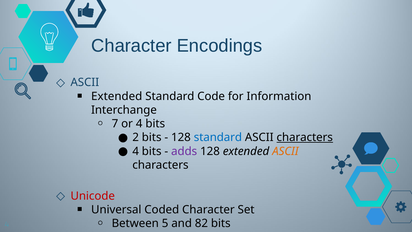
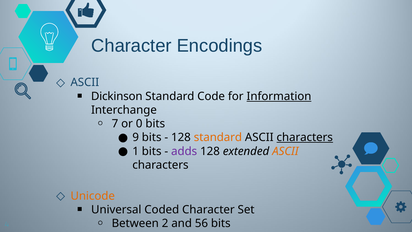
Extended: Extended -> Dickinson (117, 96)
Information underline: none -> present (279, 96)
or 4: 4 -> 0 (139, 124)
2: 2 -> 9 (136, 137)
standard colour: blue -> orange (218, 137)
4: 4 -> 1 (136, 151)
Unicode colour: red -> orange (93, 196)
5: 5 -> 2 (165, 223)
82: 82 -> 56 (201, 223)
